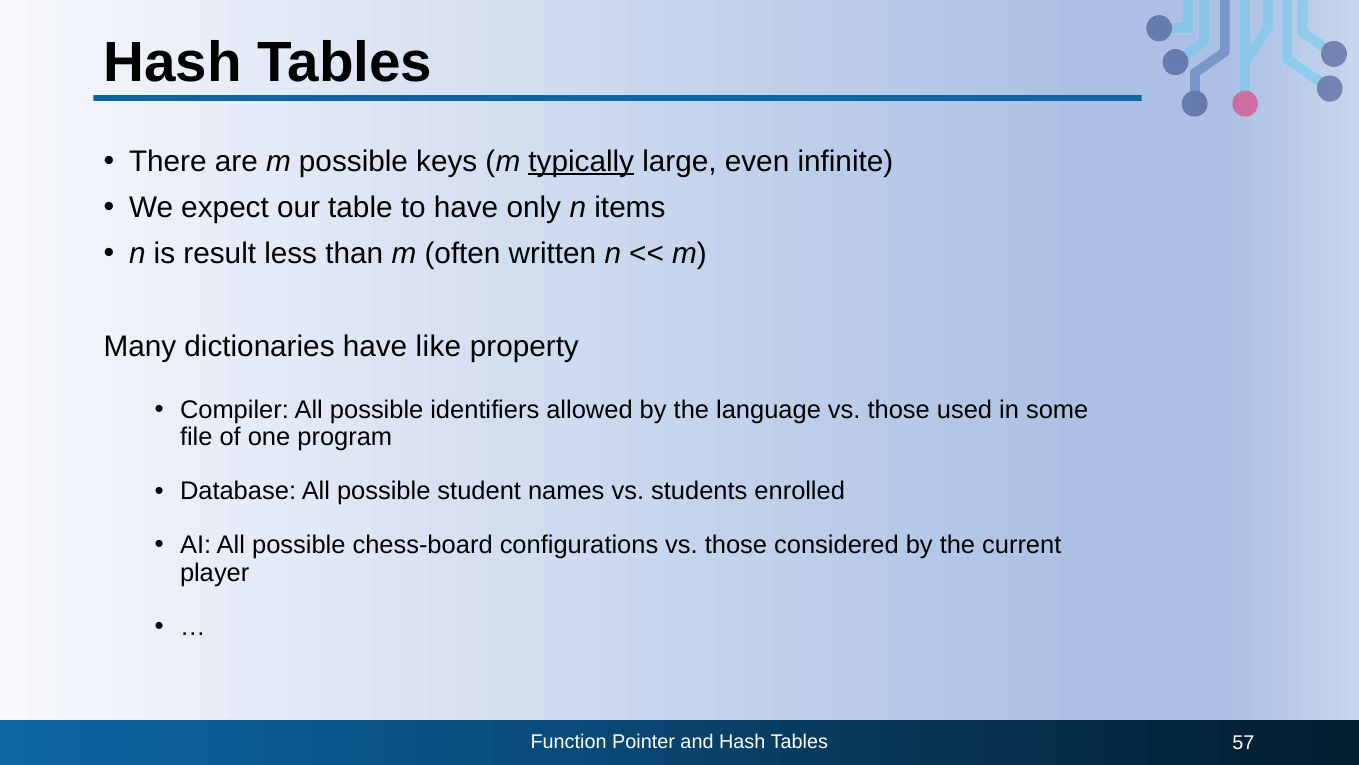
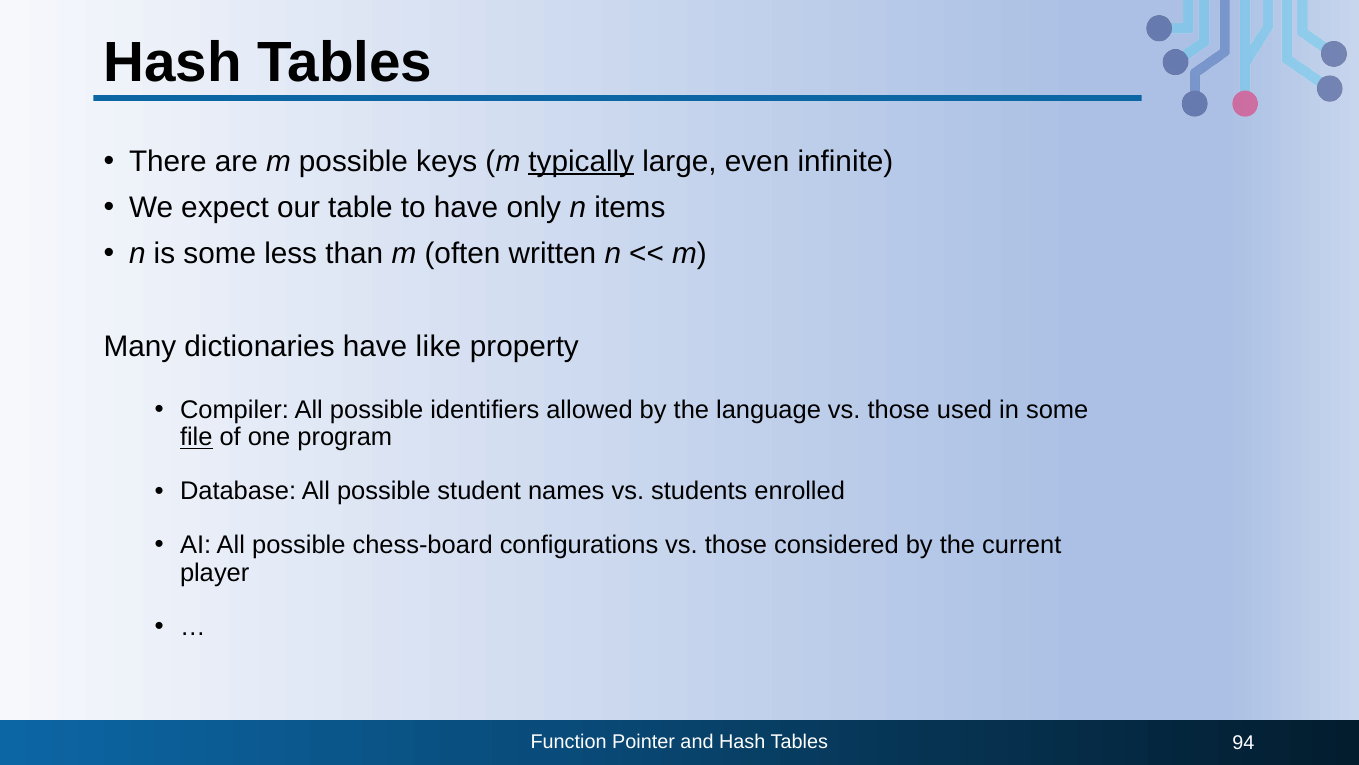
is result: result -> some (220, 254)
file underline: none -> present (196, 437)
57: 57 -> 94 (1243, 742)
